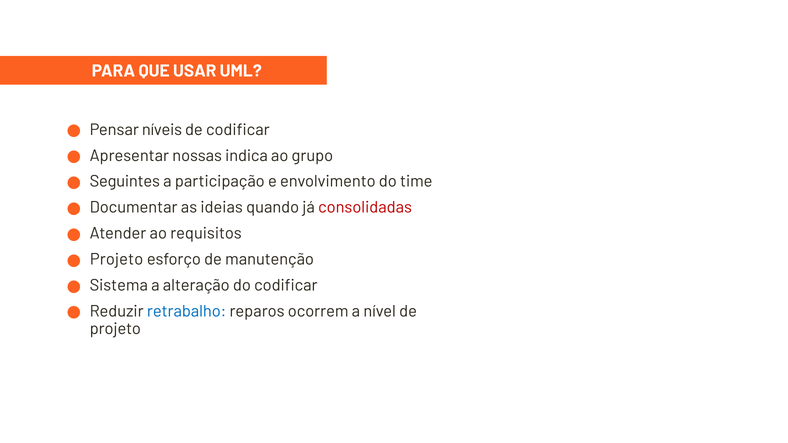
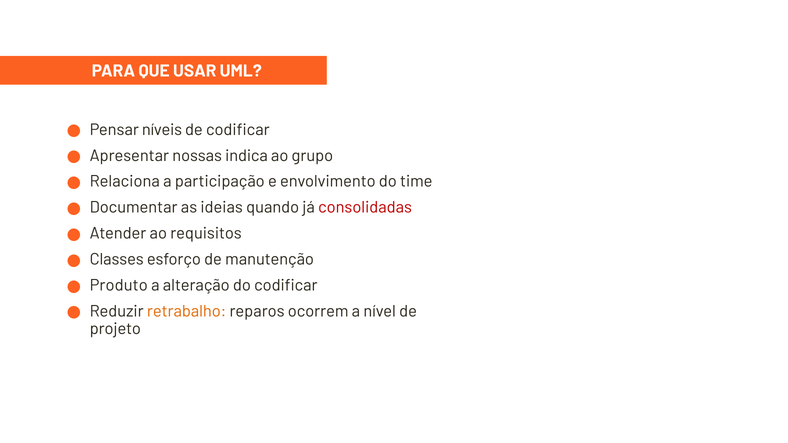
Seguintes: Seguintes -> Relaciona (125, 182)
Projeto: Projeto -> Classes (117, 260)
Sistema: Sistema -> Produto (119, 286)
retrabalho colour: blue -> orange (187, 312)
